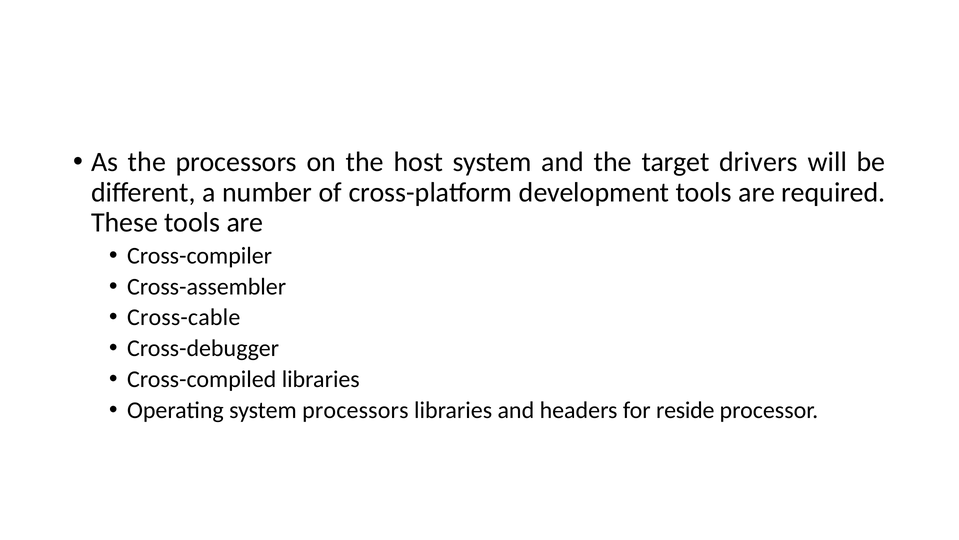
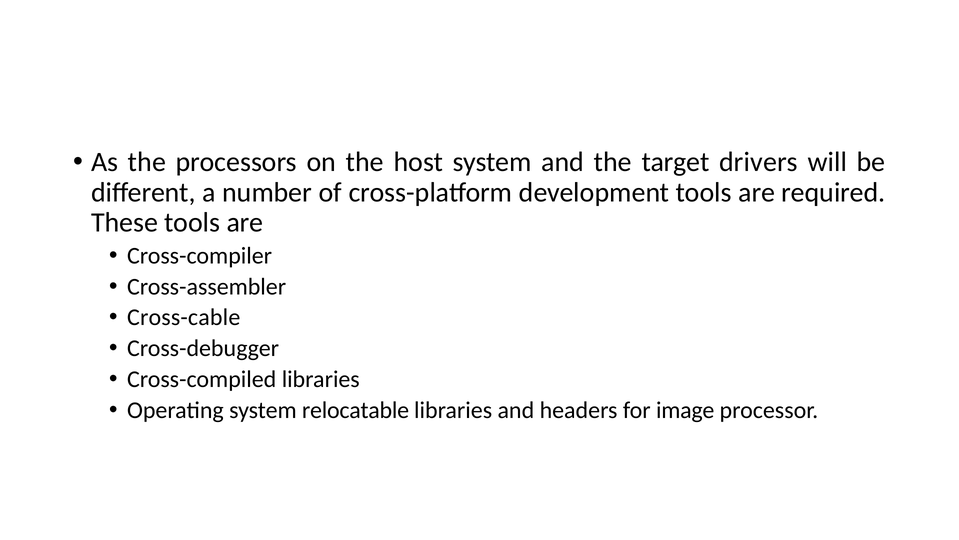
system processors: processors -> relocatable (356, 410)
reside: reside -> image (685, 410)
